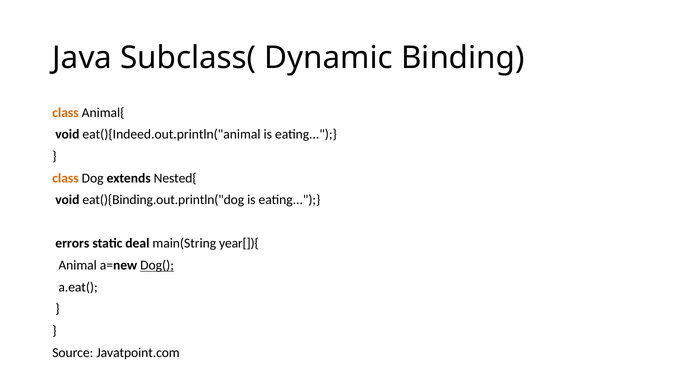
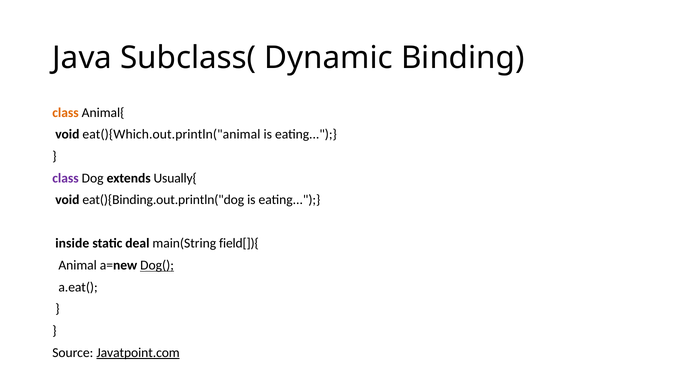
eat(){Indeed.out.println("animal: eat(){Indeed.out.println("animal -> eat(){Which.out.println("animal (171, 134)
class colour: orange -> purple (66, 178)
Nested{: Nested{ -> Usually{ (175, 178)
errors: errors -> inside (72, 243)
year[]){: year[]){ -> field[]){ (239, 243)
Javatpoint.com underline: none -> present (138, 353)
